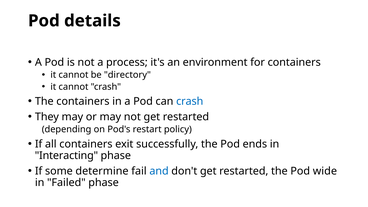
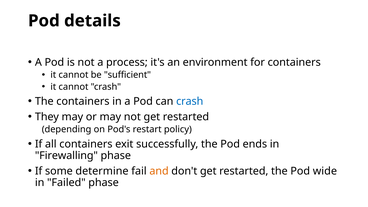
directory: directory -> sufficient (127, 75)
Interacting: Interacting -> Firewalling (66, 156)
and colour: blue -> orange (159, 171)
